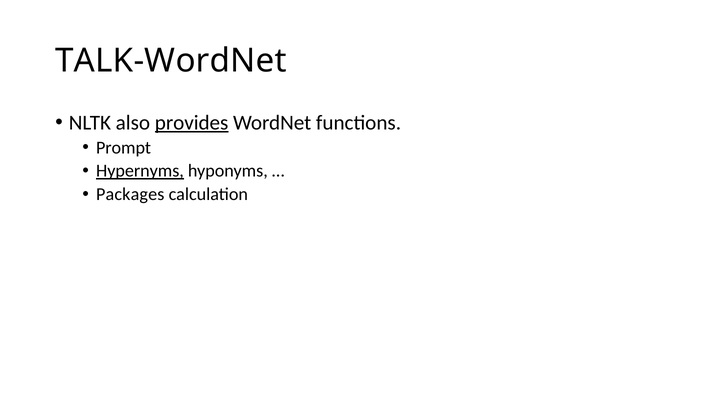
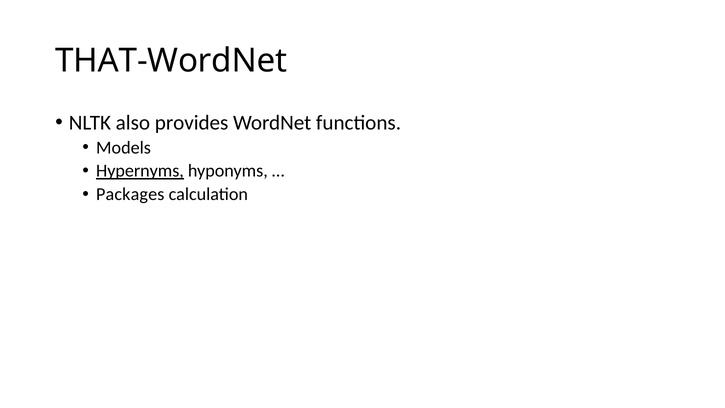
TALK-WordNet: TALK-WordNet -> THAT-WordNet (171, 61)
provides underline: present -> none (192, 123)
Prompt: Prompt -> Models (124, 148)
